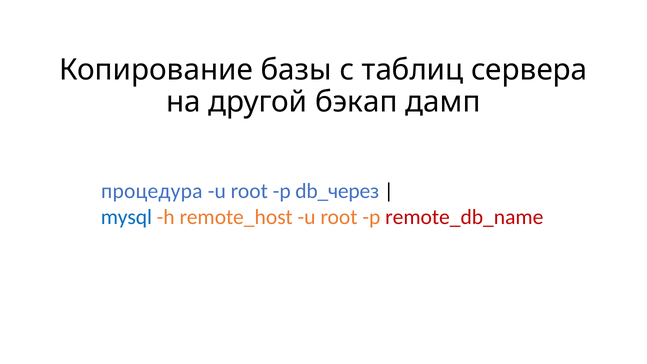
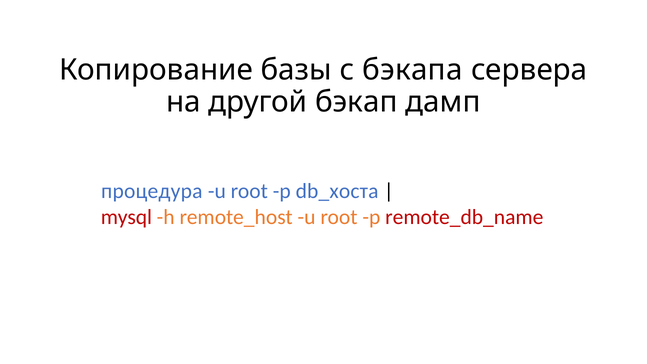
таблиц: таблиц -> бэкапа (412, 70)
db_через: db_через -> db_хоста (337, 191)
mysql colour: blue -> red (126, 217)
